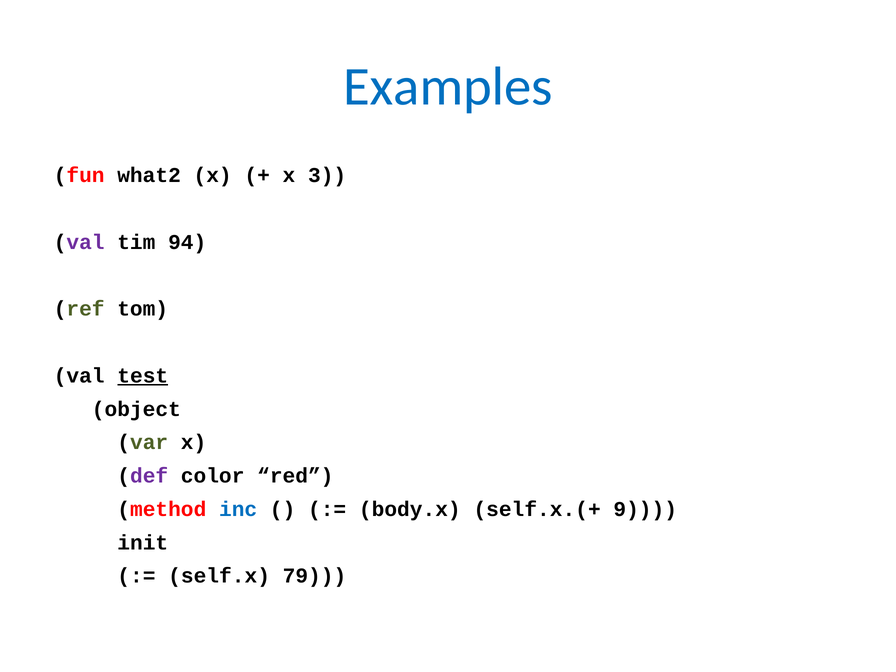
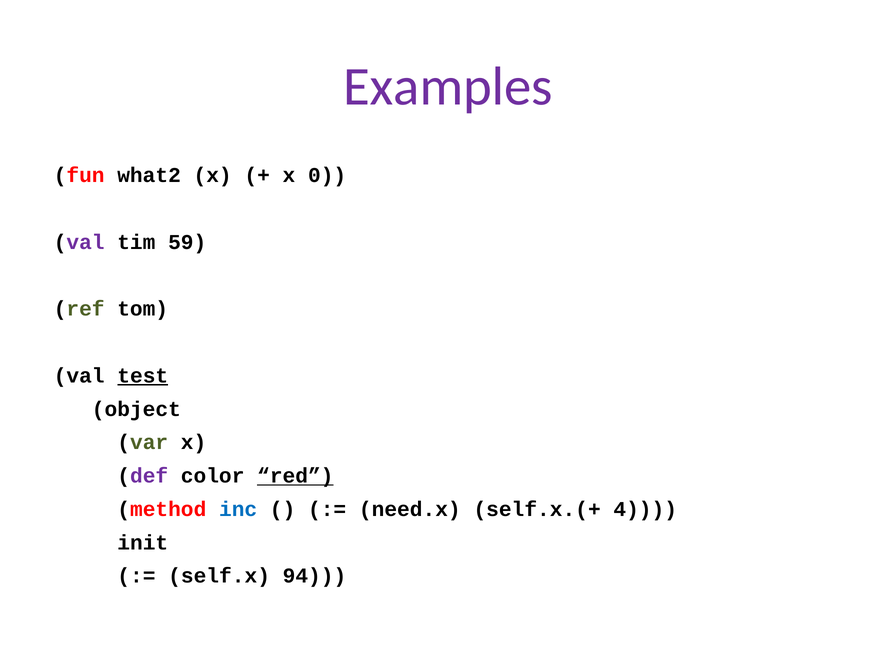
Examples colour: blue -> purple (448, 87)
3: 3 -> 0 (327, 175)
94: 94 -> 59 (187, 242)
red underline: none -> present (295, 476)
body.x: body.x -> need.x (410, 509)
9: 9 -> 4 (645, 509)
79: 79 -> 94 (314, 576)
